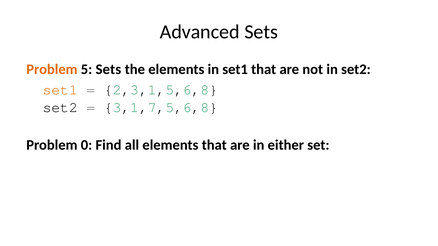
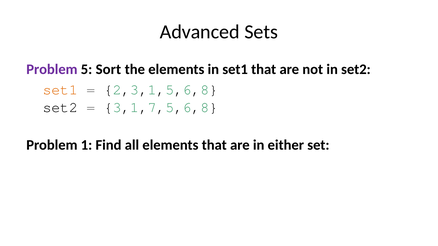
Problem colour: orange -> purple (52, 69)
5 Sets: Sets -> Sort (108, 69)
0: 0 -> 1 (87, 145)
